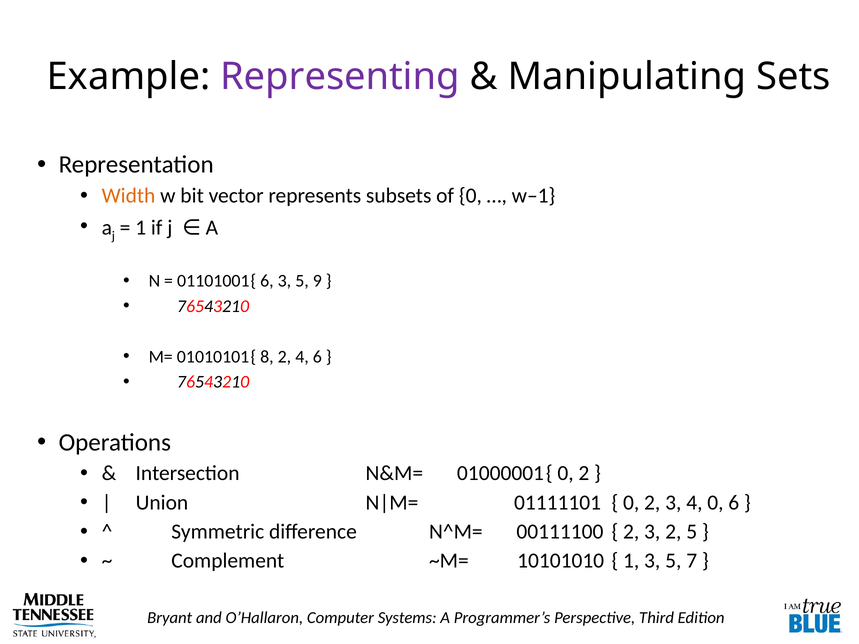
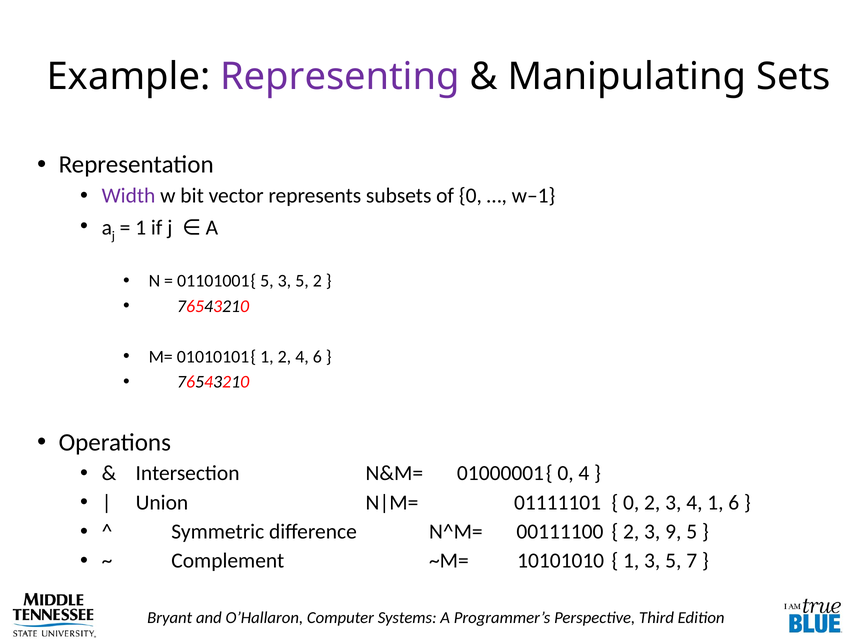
Width colour: orange -> purple (128, 196)
6: 6 -> 5 (267, 281)
5 9: 9 -> 2 (317, 281)
8: 8 -> 1 (267, 357)
2: 2 -> 4 (584, 474)
4 0: 0 -> 1 (715, 503)
3 2: 2 -> 9 (673, 532)
